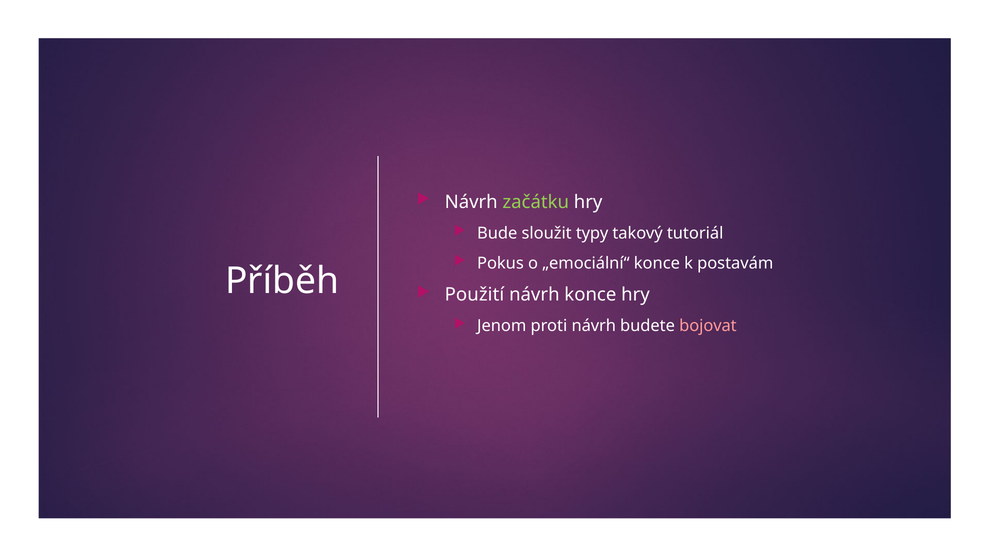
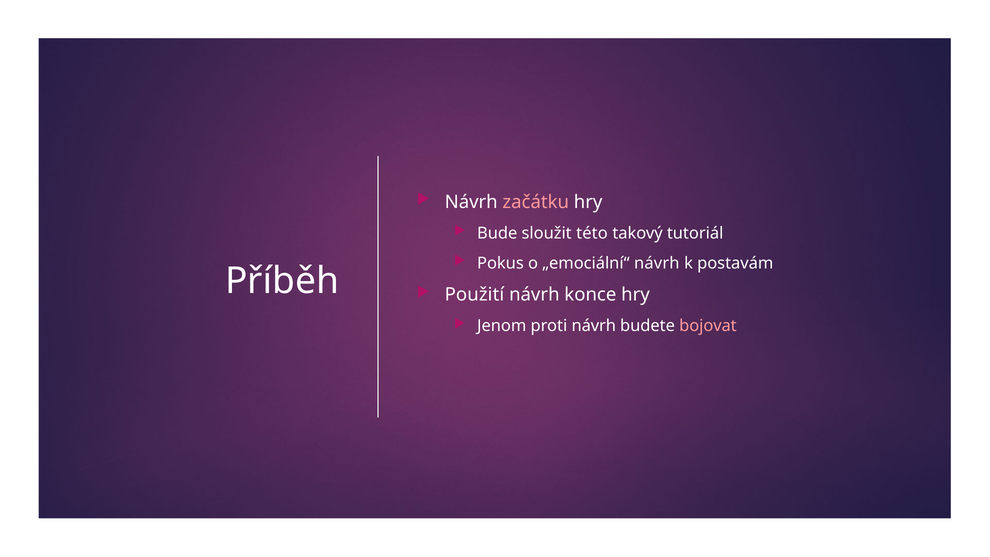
začátku colour: light green -> pink (536, 202)
typy: typy -> této (592, 233)
„emociální“ konce: konce -> návrh (657, 263)
